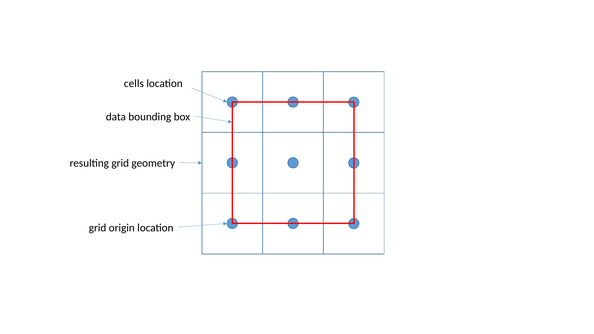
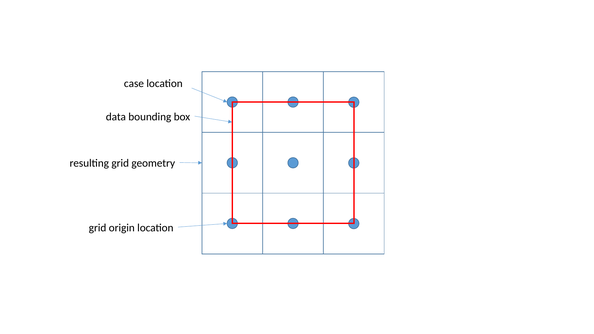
cells: cells -> case (134, 83)
